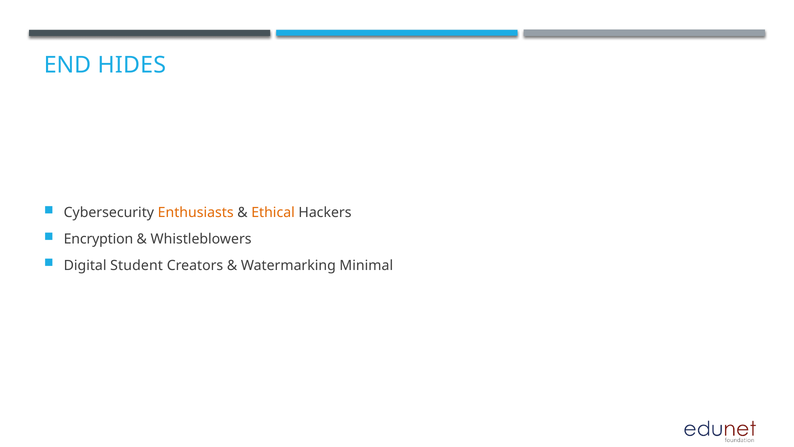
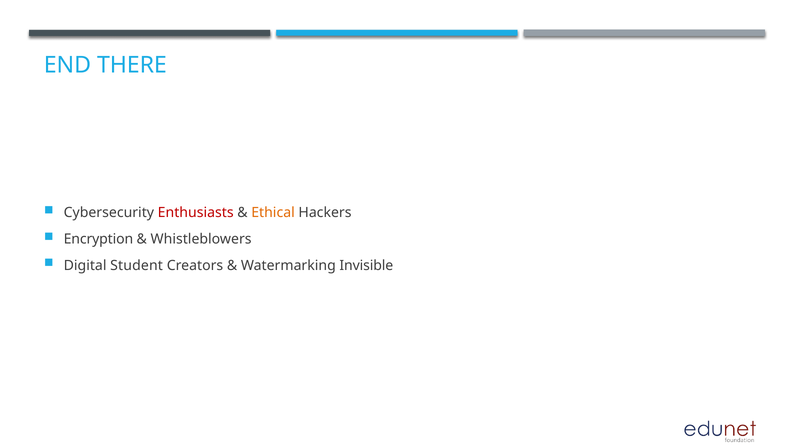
HIDES: HIDES -> THERE (132, 65)
Enthusiasts colour: orange -> red (196, 212)
Minimal: Minimal -> Invisible (366, 265)
